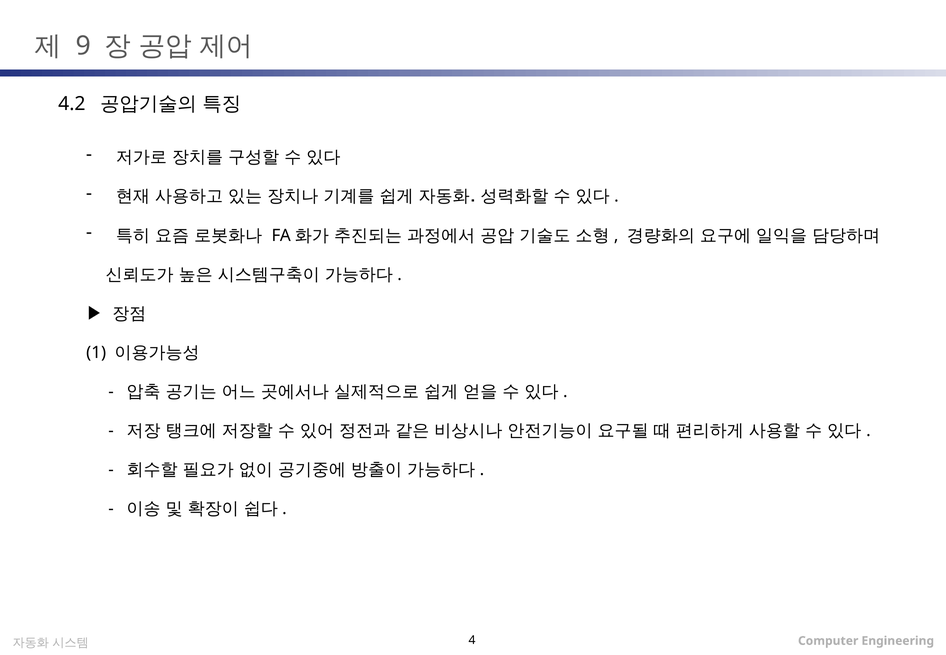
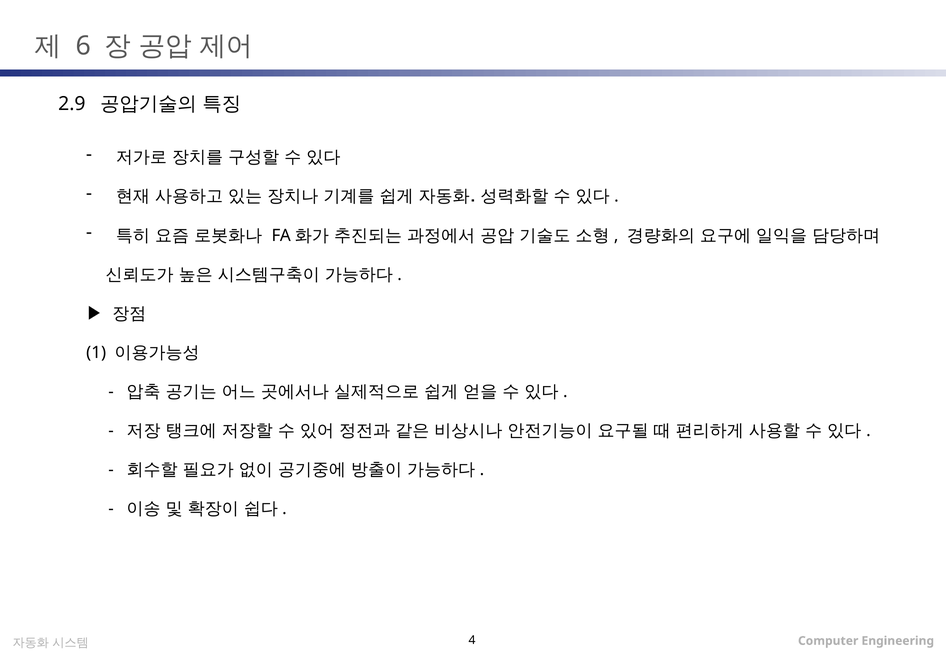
9: 9 -> 6 (83, 46)
4.2: 4.2 -> 2.9 (72, 104)
